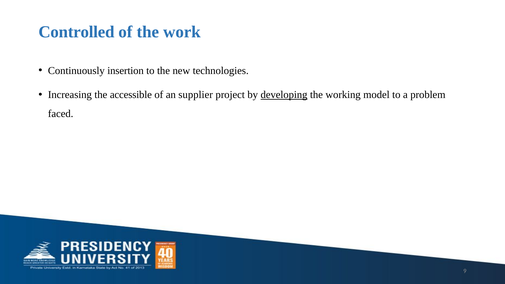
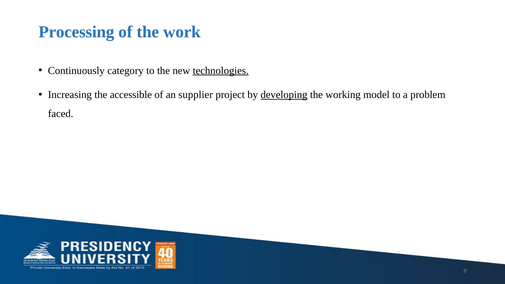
Controlled: Controlled -> Processing (76, 32)
insertion: insertion -> category (125, 71)
technologies underline: none -> present (221, 71)
